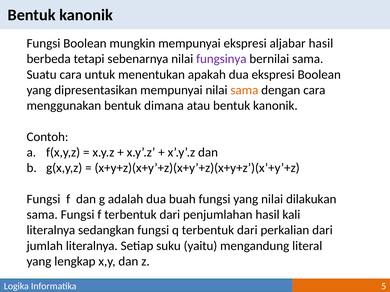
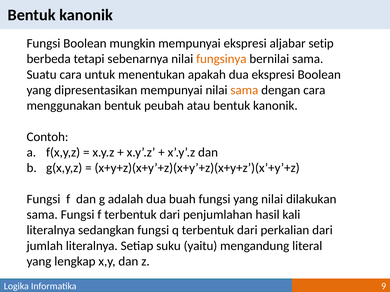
aljabar hasil: hasil -> setip (321, 43)
fungsinya colour: purple -> orange (221, 59)
dimana: dimana -> peubah (164, 106)
5: 5 -> 9 (384, 287)
